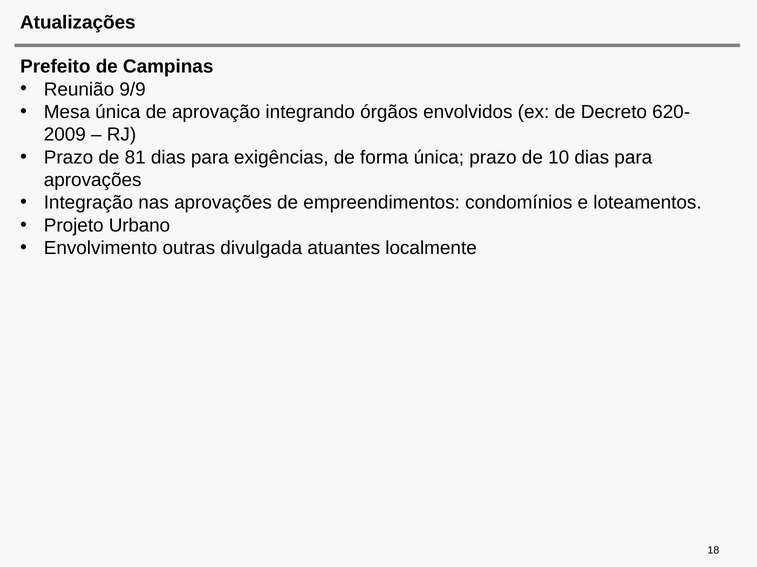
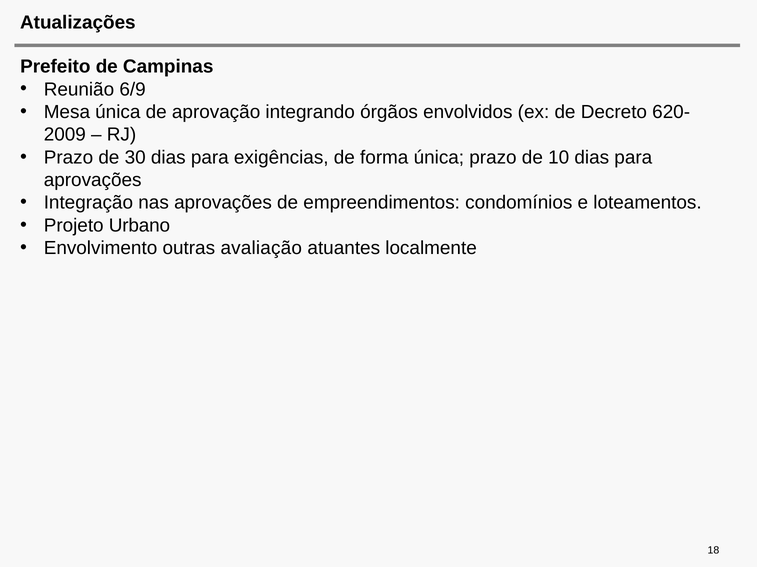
9/9: 9/9 -> 6/9 (133, 89)
81: 81 -> 30 (135, 158)
divulgada: divulgada -> avaliação (261, 248)
